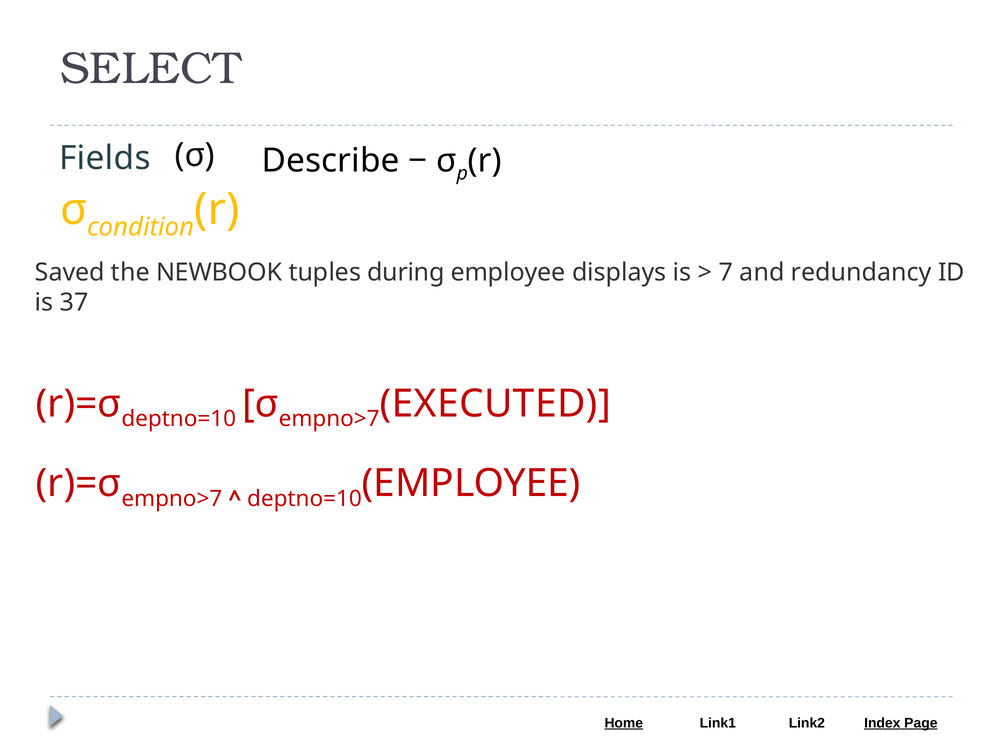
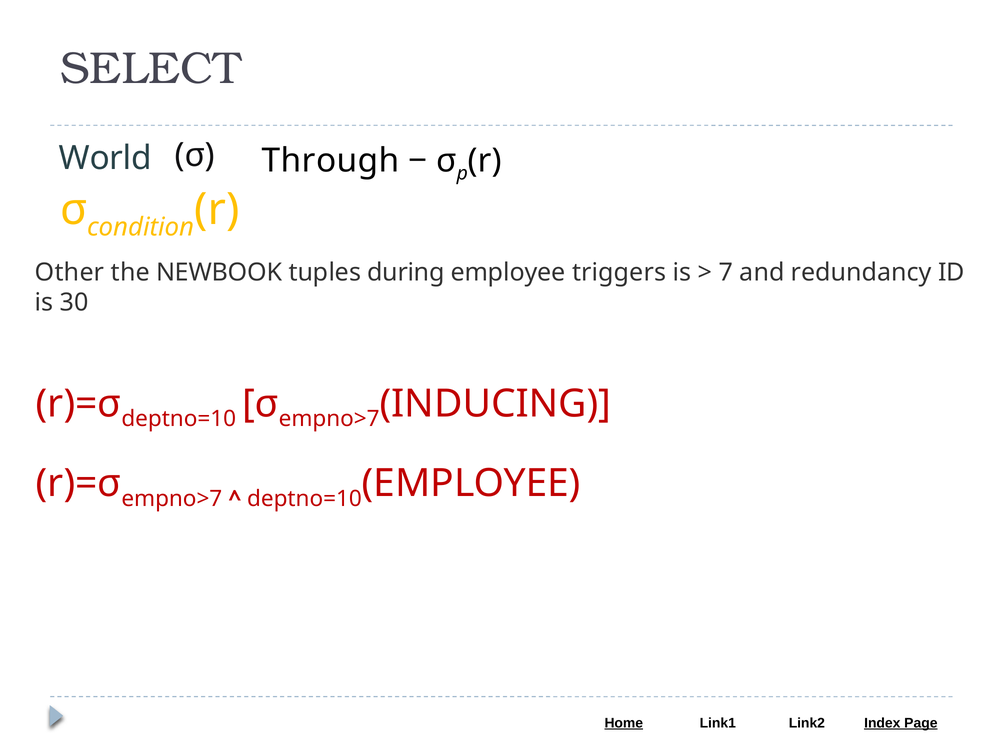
Fields: Fields -> World (105, 158)
Describe: Describe -> Through (331, 161)
Saved: Saved -> Other (70, 272)
displays: displays -> triggers (619, 272)
37: 37 -> 30 (74, 303)
EXECUTED: EXECUTED -> INDUCING (495, 404)
